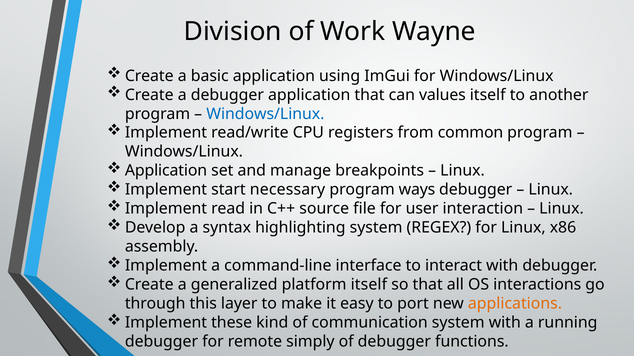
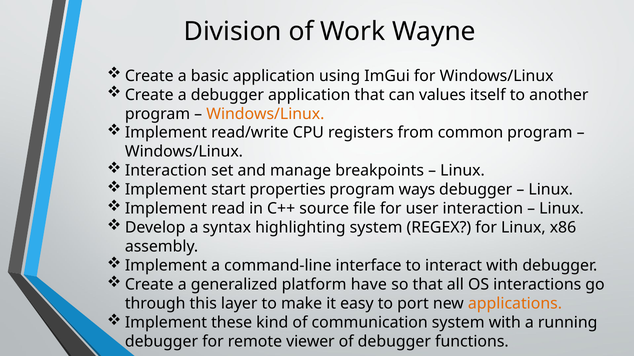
Windows/Linux colour: blue -> orange (265, 114)
Application: Application -> Interaction (166, 171)
necessary: necessary -> properties (288, 190)
platform itself: itself -> have (369, 285)
simply: simply -> viewer (310, 342)
